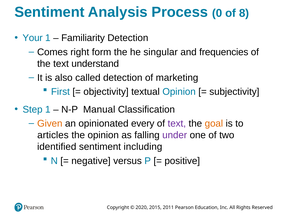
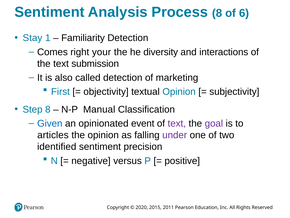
Process 0: 0 -> 8 (217, 13)
8: 8 -> 6 (244, 13)
Your: Your -> Stay (33, 38)
form: form -> your (102, 52)
singular: singular -> diversity (161, 52)
frequencies: frequencies -> interactions (224, 52)
understand: understand -> submission (95, 64)
Step 1: 1 -> 8 (48, 109)
Given colour: orange -> blue (50, 123)
every: every -> event (143, 123)
goal colour: orange -> purple (214, 123)
including: including -> precision (143, 146)
